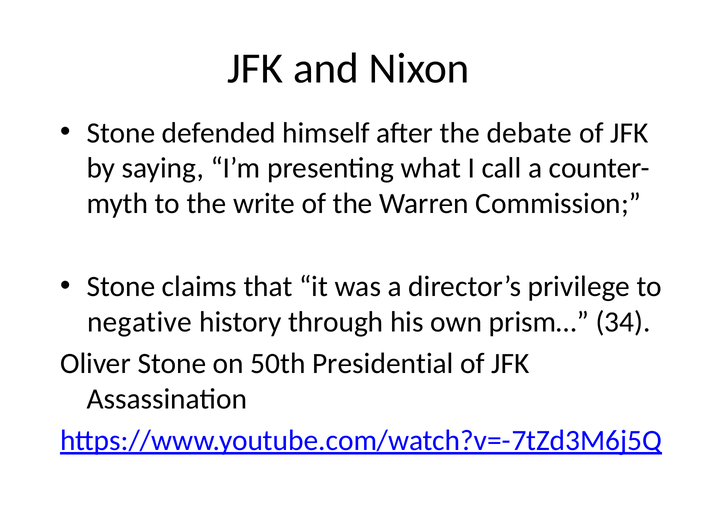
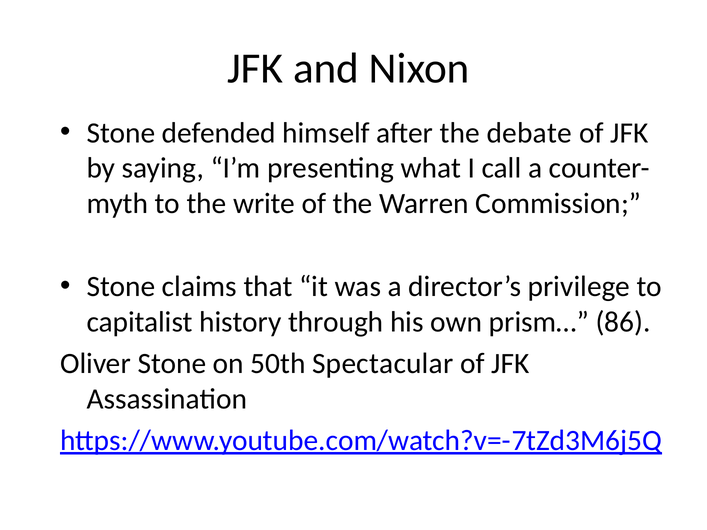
negative: negative -> capitalist (140, 322)
34: 34 -> 86 (623, 322)
Presidential: Presidential -> Spectacular (383, 364)
